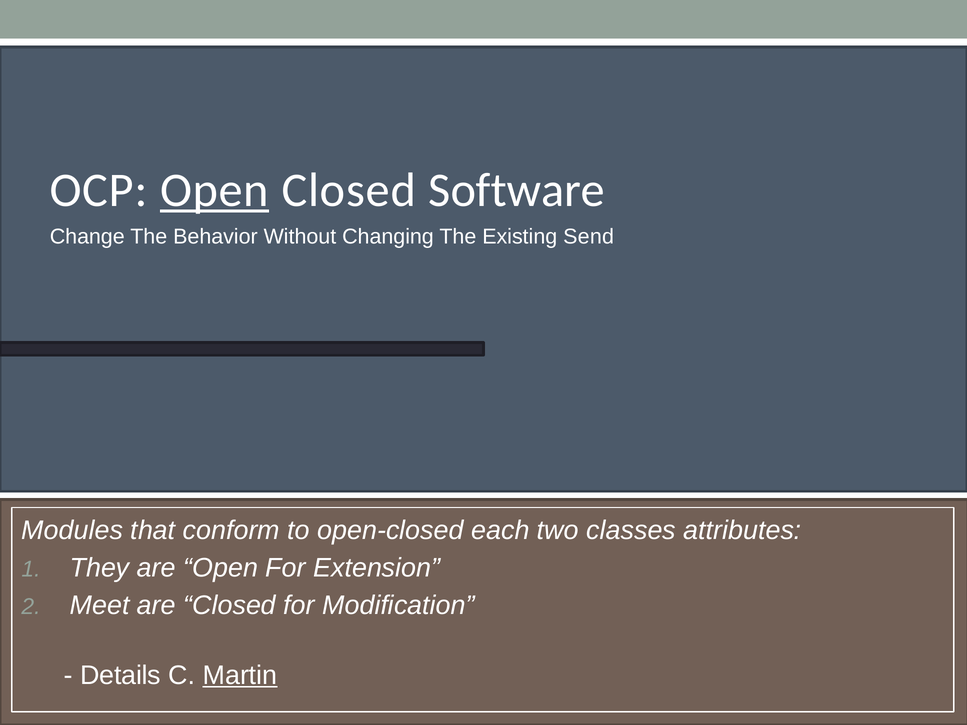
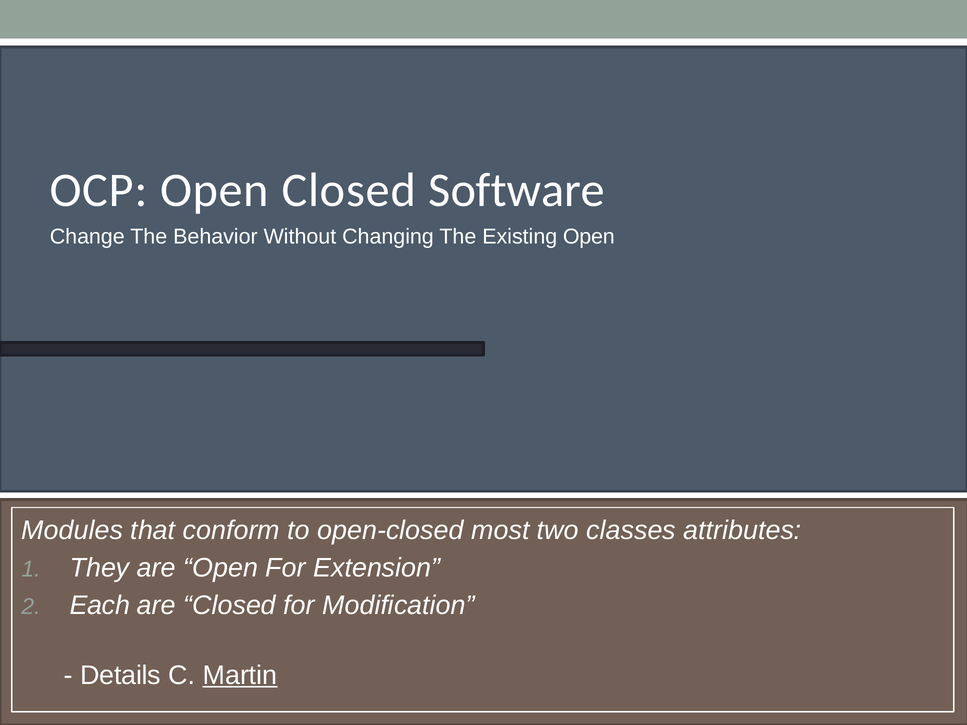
Open underline: present -> none (214, 190)
Existing Send: Send -> Open (589, 237)
each: each -> most (500, 530)
Meet: Meet -> Each (100, 606)
